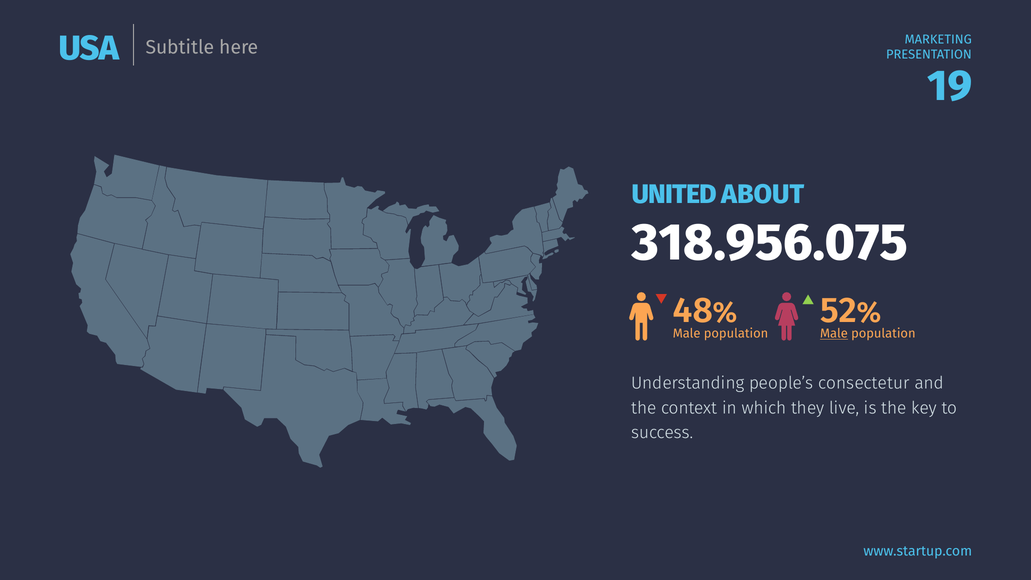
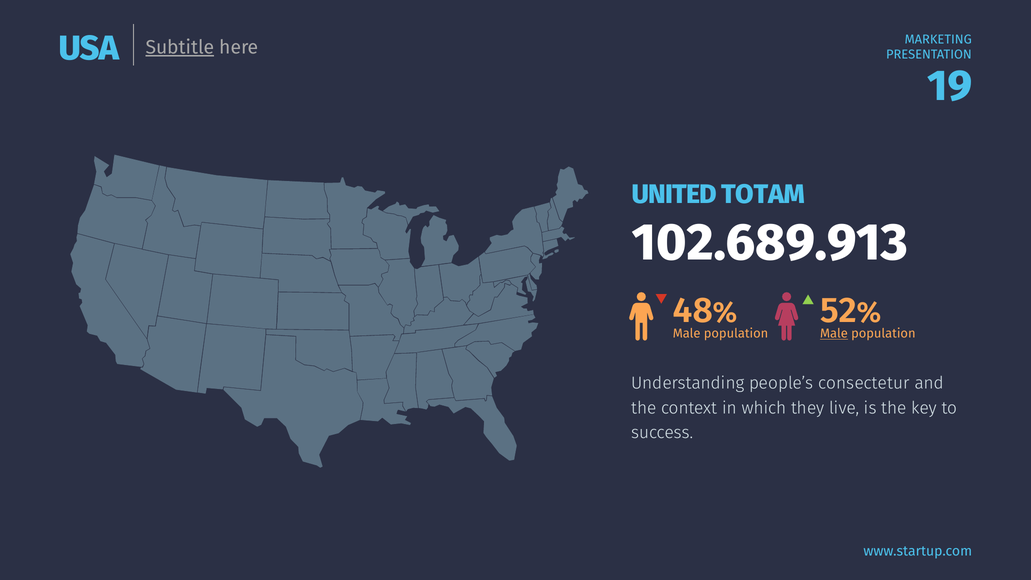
Subtitle underline: none -> present (180, 48)
ABOUT: ABOUT -> TOTAM (763, 194)
318.956.075: 318.956.075 -> 102.689.913 (770, 243)
